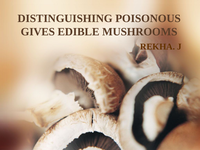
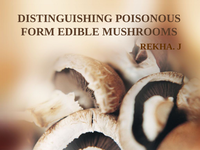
GIVES: GIVES -> FORM (38, 32)
